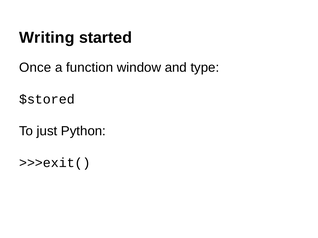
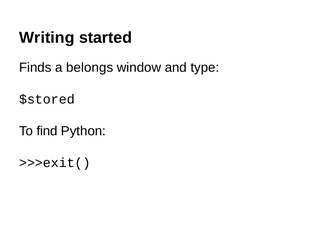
Once: Once -> Finds (35, 68)
function: function -> belongs (90, 68)
just: just -> find (47, 131)
